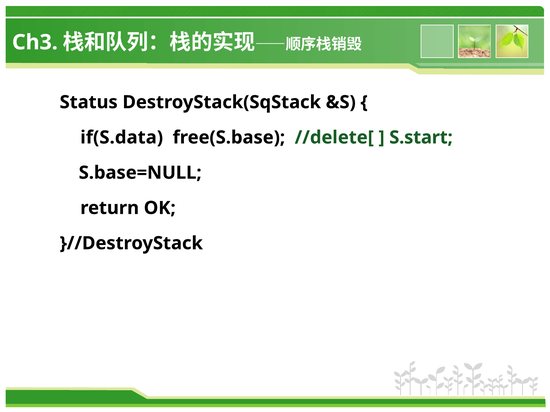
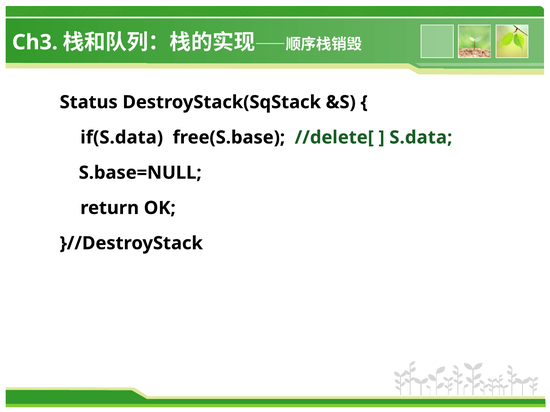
S.start: S.start -> S.data (421, 138)
